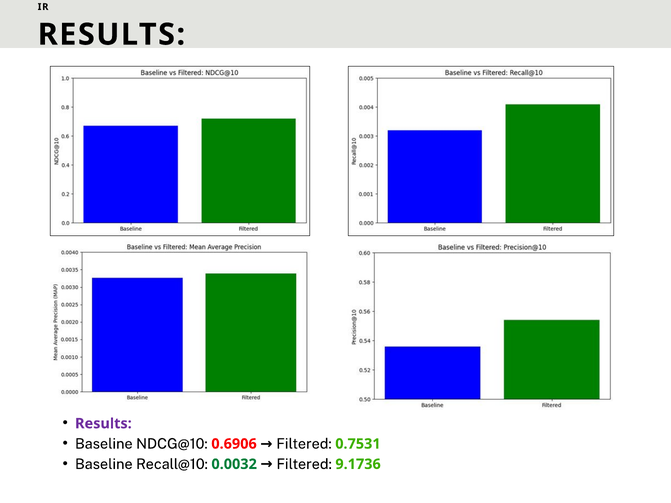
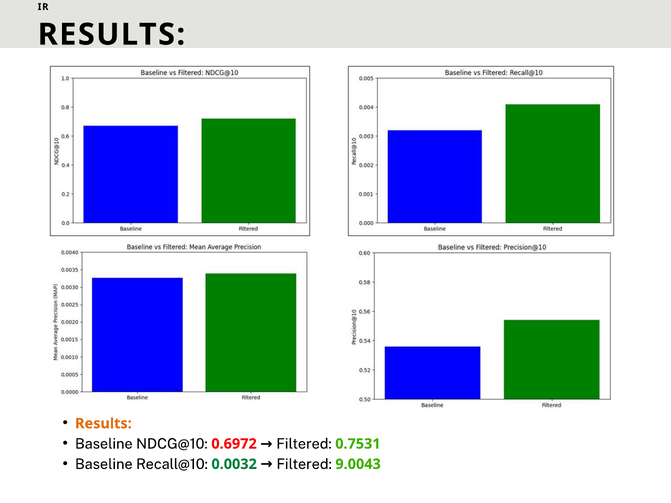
Results colour: purple -> orange (103, 424)
0.6906: 0.6906 -> 0.6972 (234, 444)
9.1736: 9.1736 -> 9.0043 (358, 464)
